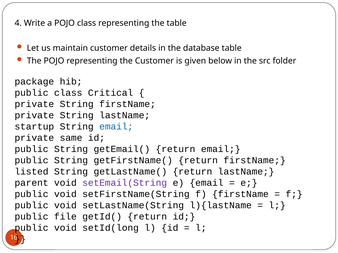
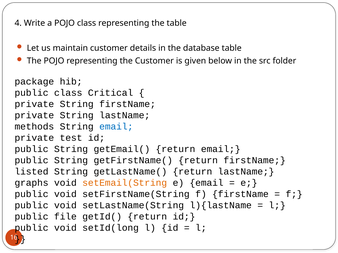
startup: startup -> methods (34, 127)
same: same -> test (71, 138)
parent: parent -> graphs (32, 183)
setEmail(String colour: purple -> orange (125, 183)
